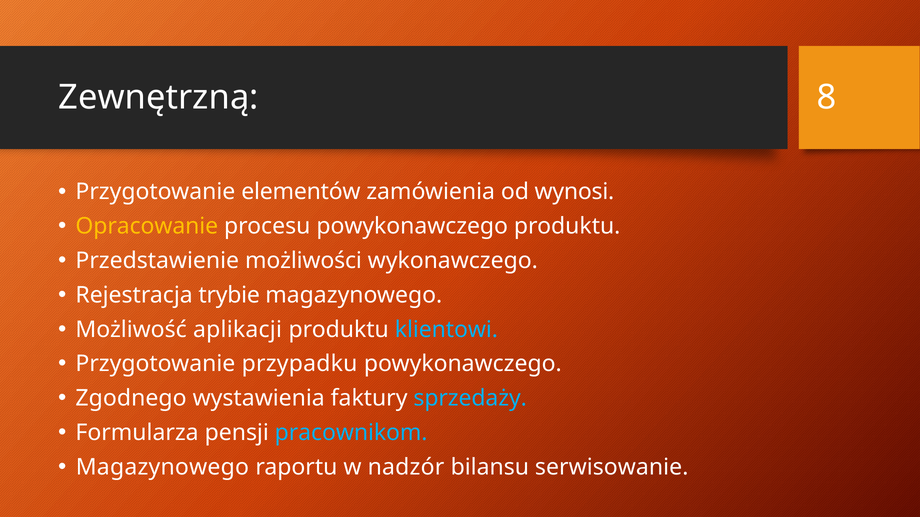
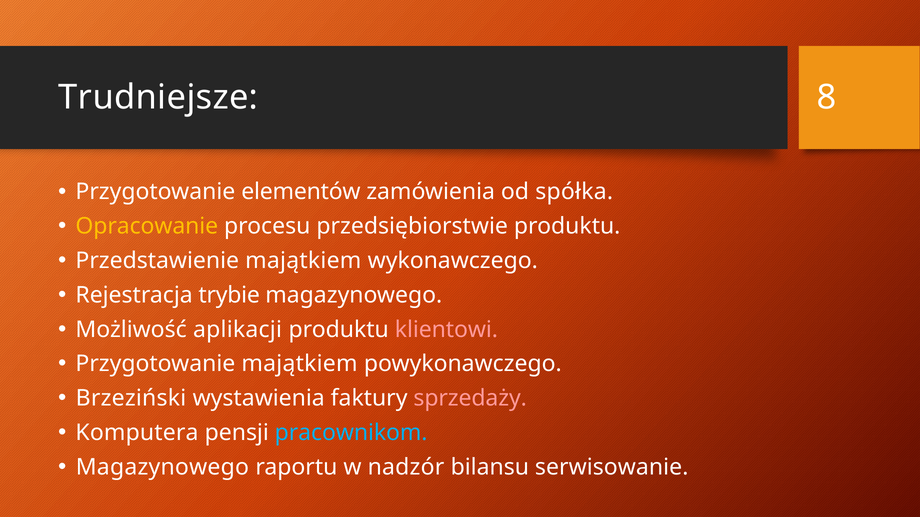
Zewnętrzną: Zewnętrzną -> Trudniejsze (158, 97)
wynosi: wynosi -> spółka (574, 192)
procesu powykonawczego: powykonawczego -> przedsiębiorstwie (412, 226)
Przedstawienie możliwości: możliwości -> majątkiem (303, 261)
klientowi colour: light blue -> pink (446, 330)
Przygotowanie przypadku: przypadku -> majątkiem (300, 364)
Zgodnego: Zgodnego -> Brzeziński (131, 399)
sprzedaży colour: light blue -> pink (470, 399)
Formularza: Formularza -> Komputera (137, 433)
